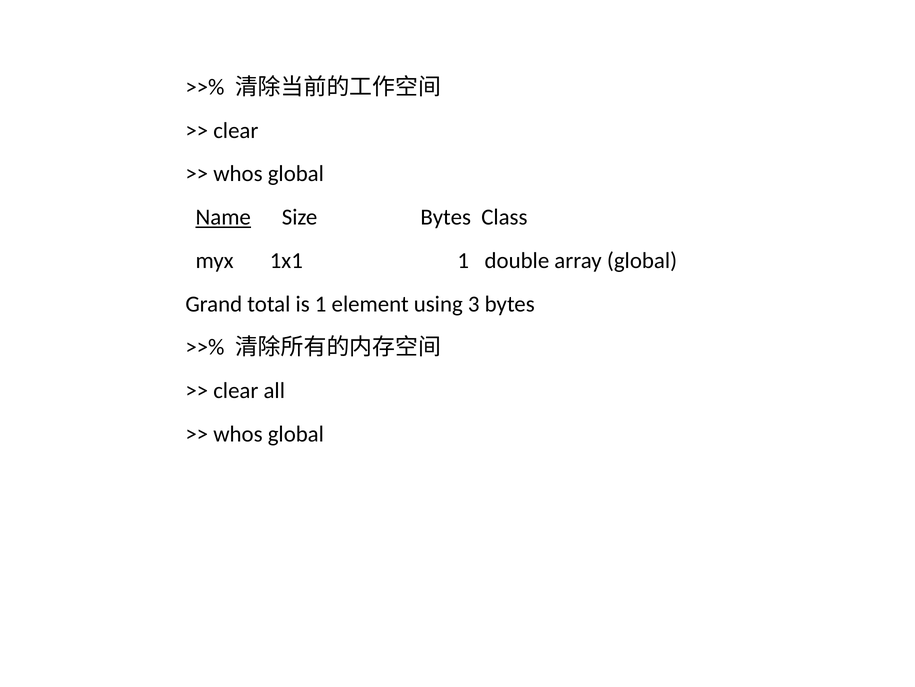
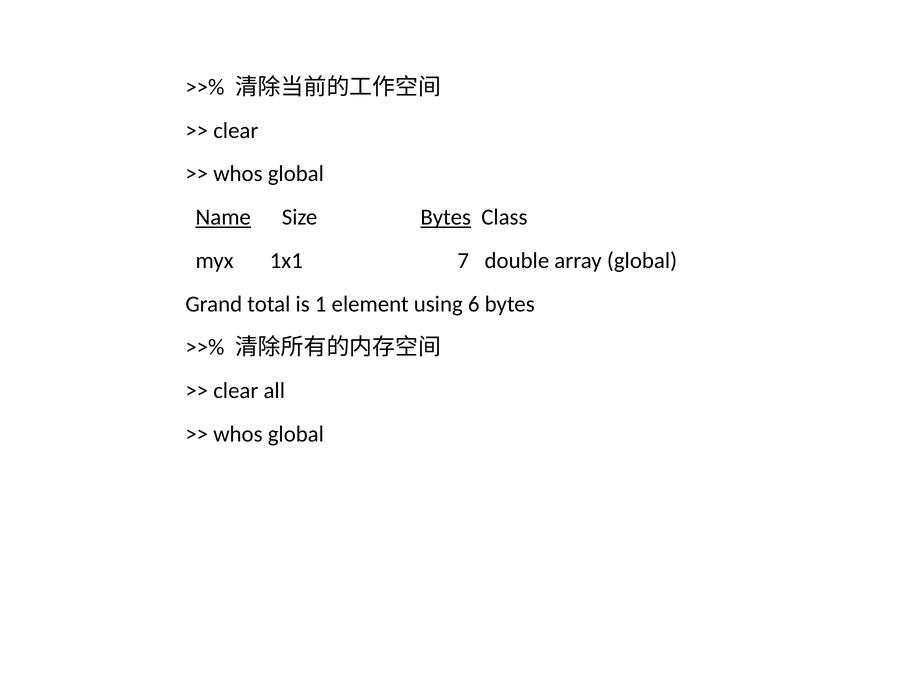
Bytes underline: none -> present (446, 217)
1x1 1: 1 -> 7 (463, 260)
3: 3 -> 6 (474, 304)
